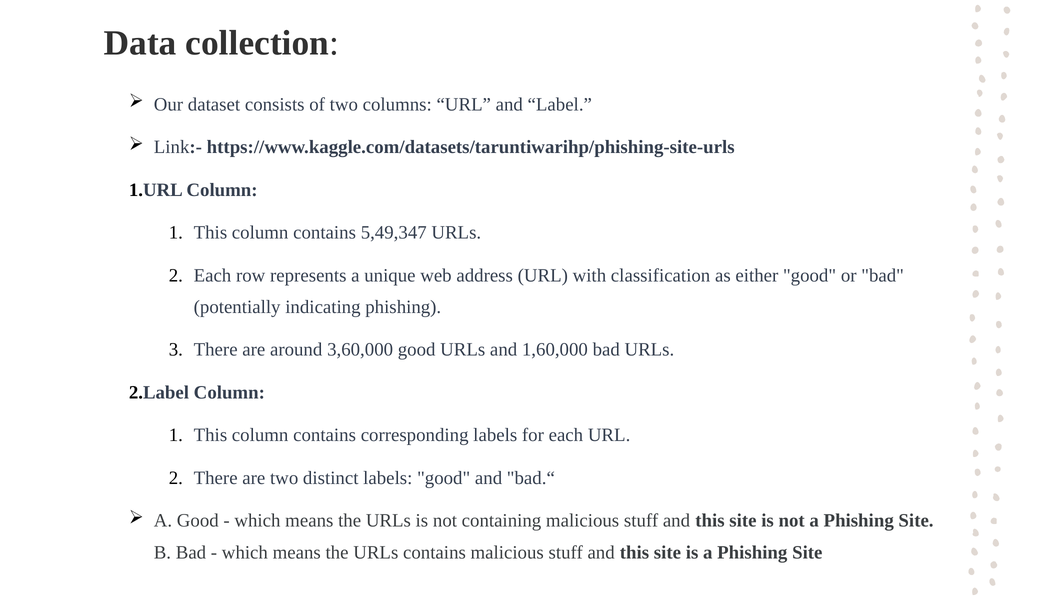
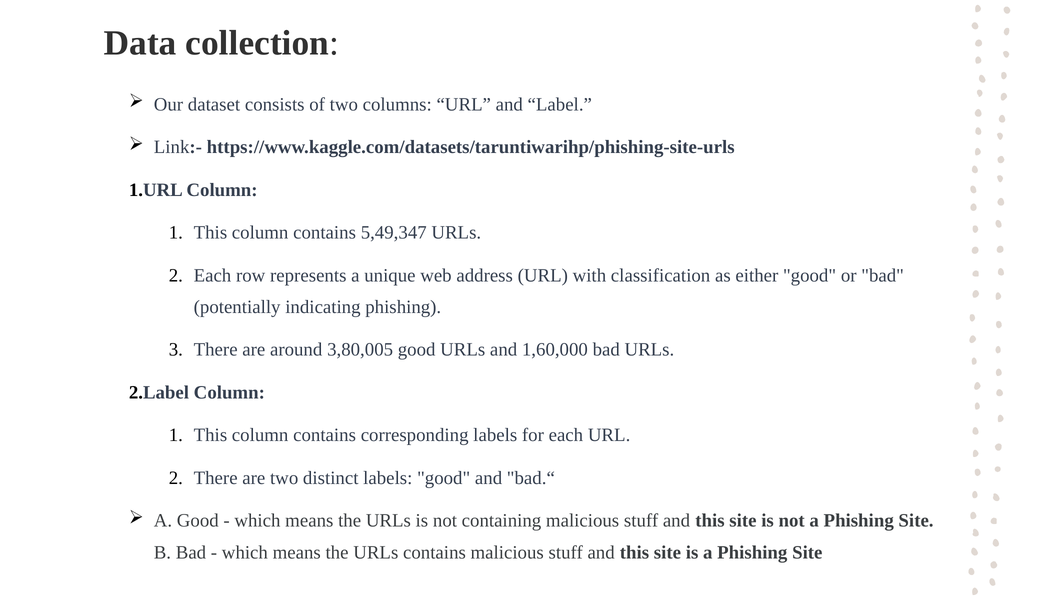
3,60,000: 3,60,000 -> 3,80,005 (360, 350)
